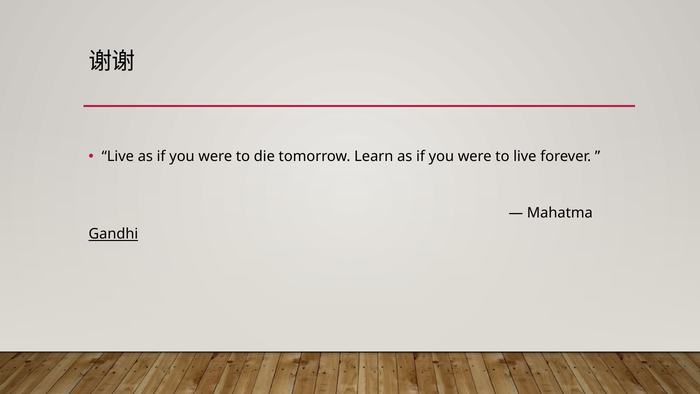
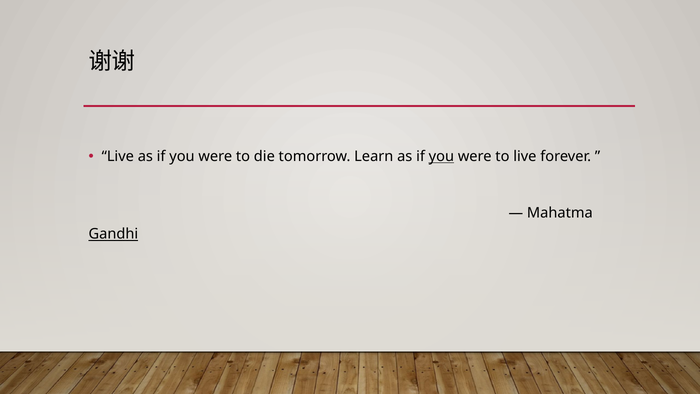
you underline: none -> present (441, 156)
